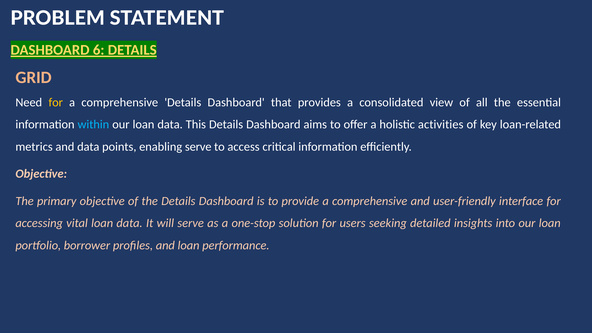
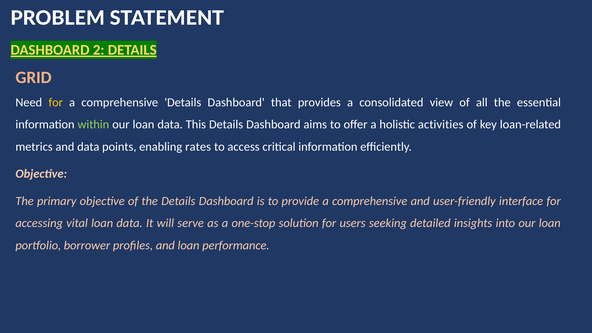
6: 6 -> 2 (99, 50)
within colour: light blue -> light green (93, 125)
enabling serve: serve -> rates (198, 147)
